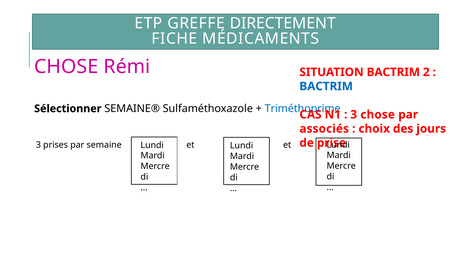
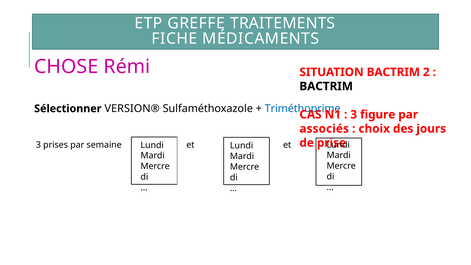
DIRECTEMENT: DIRECTEMENT -> TRAITEMENTS (283, 23)
BACTRIM colour: blue -> black (326, 86)
SEMAINE®: SEMAINE® -> VERSION® (132, 109)
3 chose: chose -> figure (378, 115)
